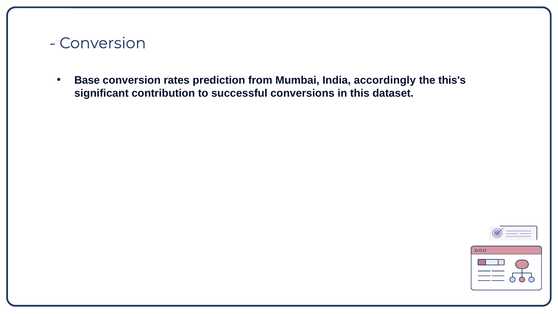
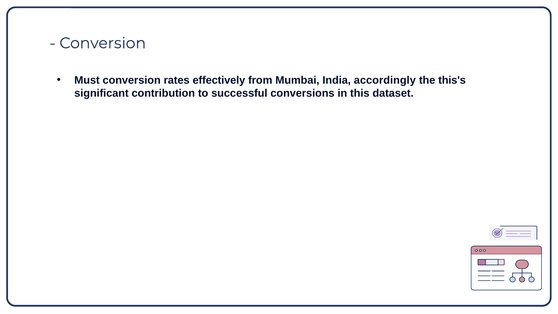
Base: Base -> Must (87, 80)
prediction: prediction -> effectively (219, 80)
